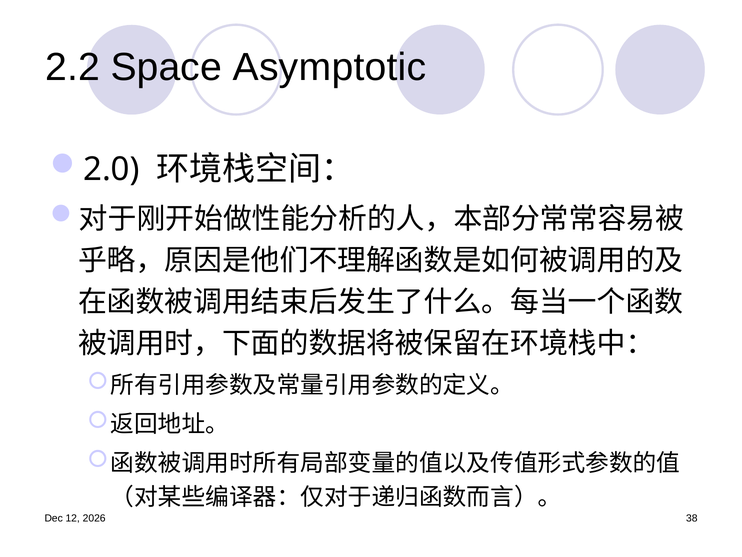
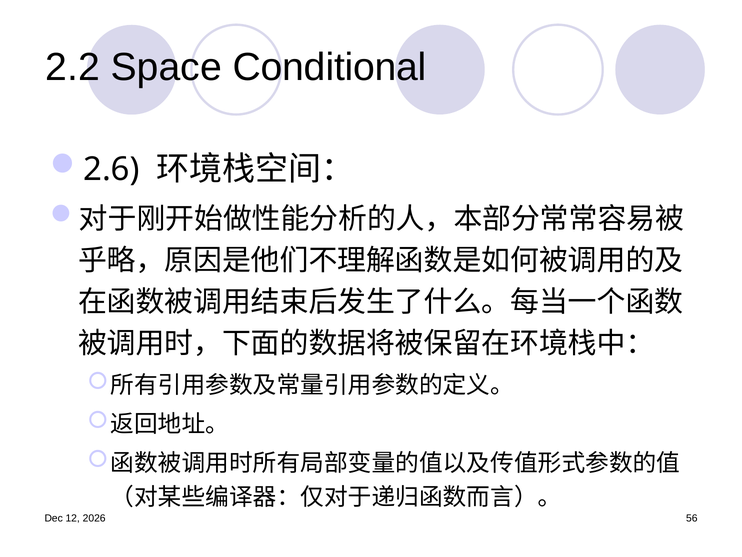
Asymptotic: Asymptotic -> Conditional (330, 67)
2.0: 2.0 -> 2.6 (111, 169)
38: 38 -> 56 (692, 518)
